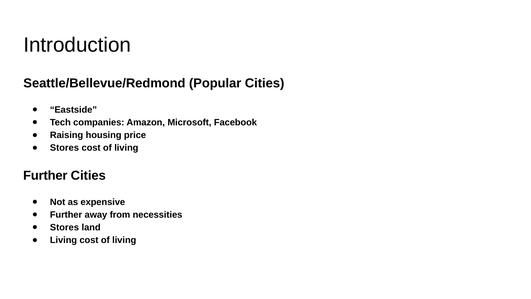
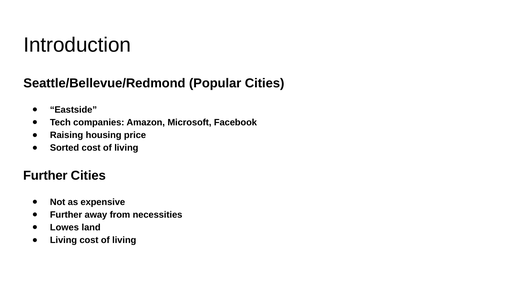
Stores: Stores -> Sorted (65, 148)
Stores: Stores -> Lowes (64, 227)
